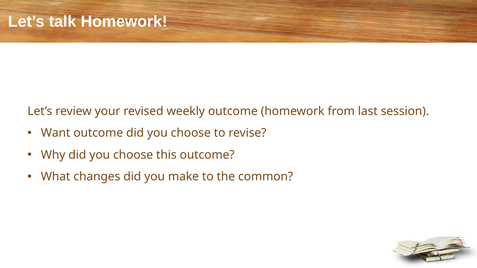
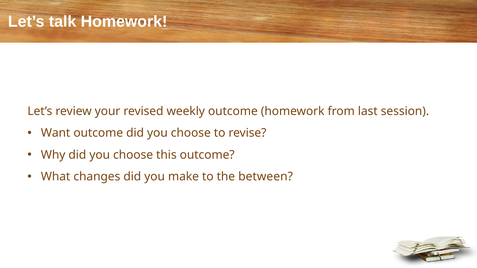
common: common -> between (266, 177)
